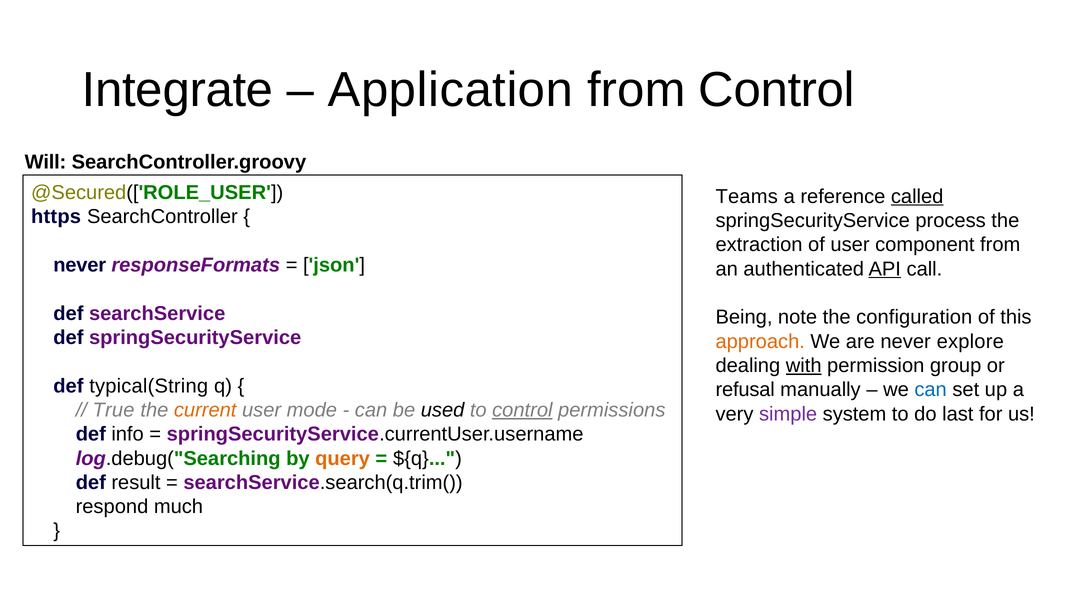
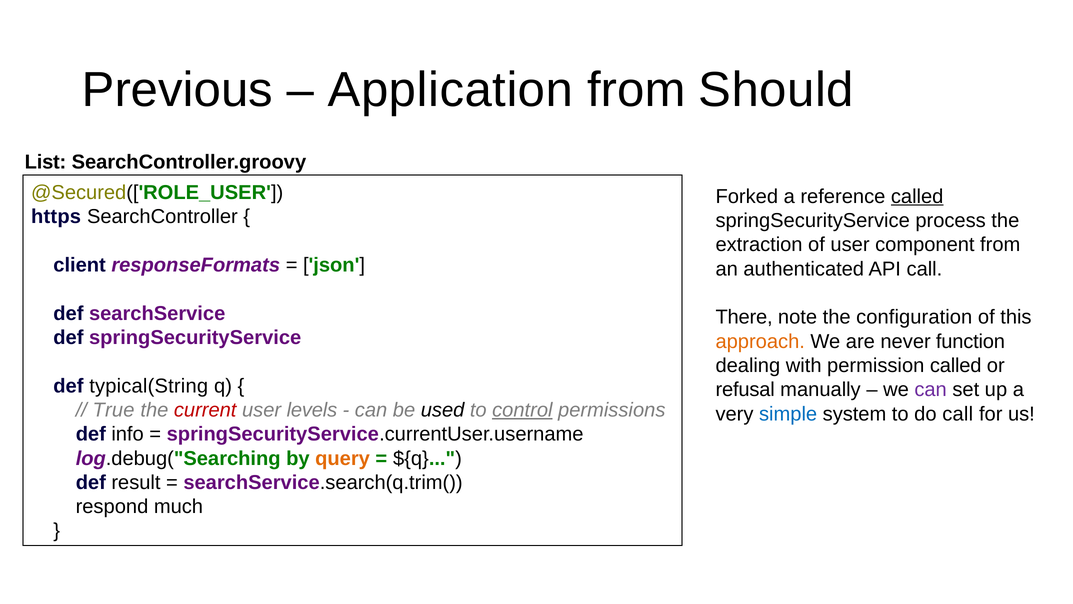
Integrate: Integrate -> Previous (177, 90)
from Control: Control -> Should (776, 90)
Will: Will -> List (45, 162)
Teams: Teams -> Forked (747, 196)
never: never -> client (80, 265)
API underline: present -> none (885, 269)
Being: Being -> There (744, 317)
explore: explore -> function (970, 341)
with underline: present -> none (804, 365)
permission group: group -> called (956, 365)
can colour: blue -> purple (931, 389)
current colour: orange -> red (205, 410)
mode: mode -> levels (312, 410)
simple colour: purple -> blue (788, 414)
do last: last -> call (958, 414)
